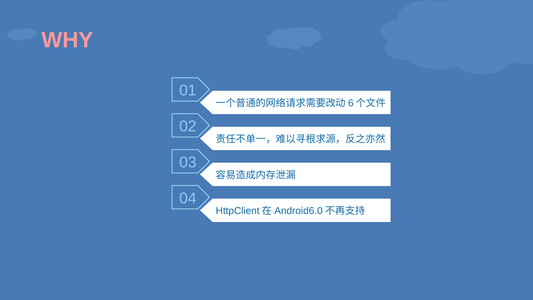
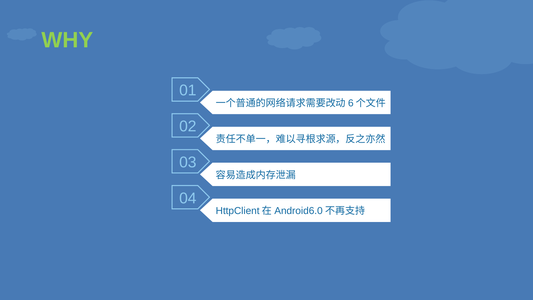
WHY colour: pink -> light green (67, 40)
